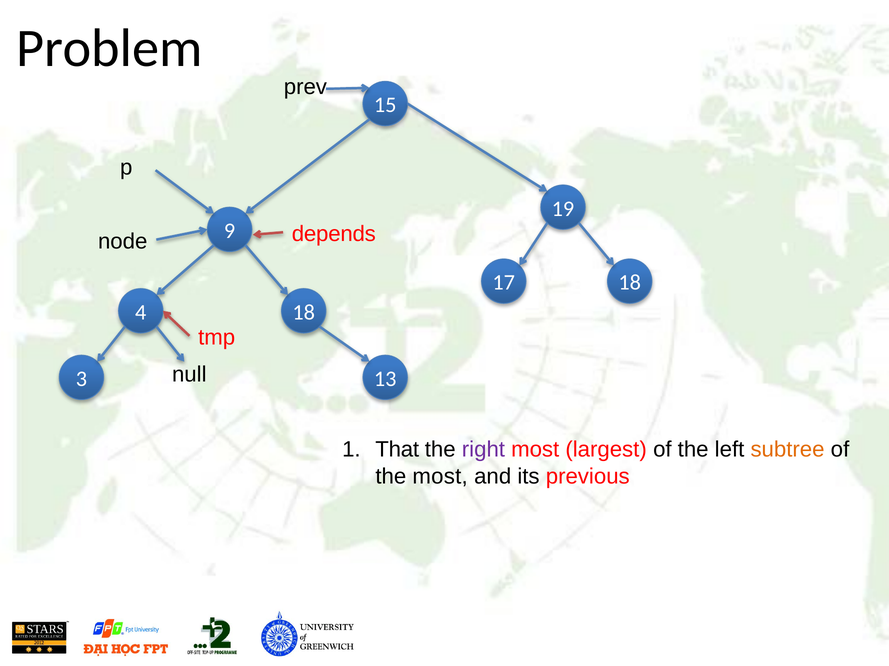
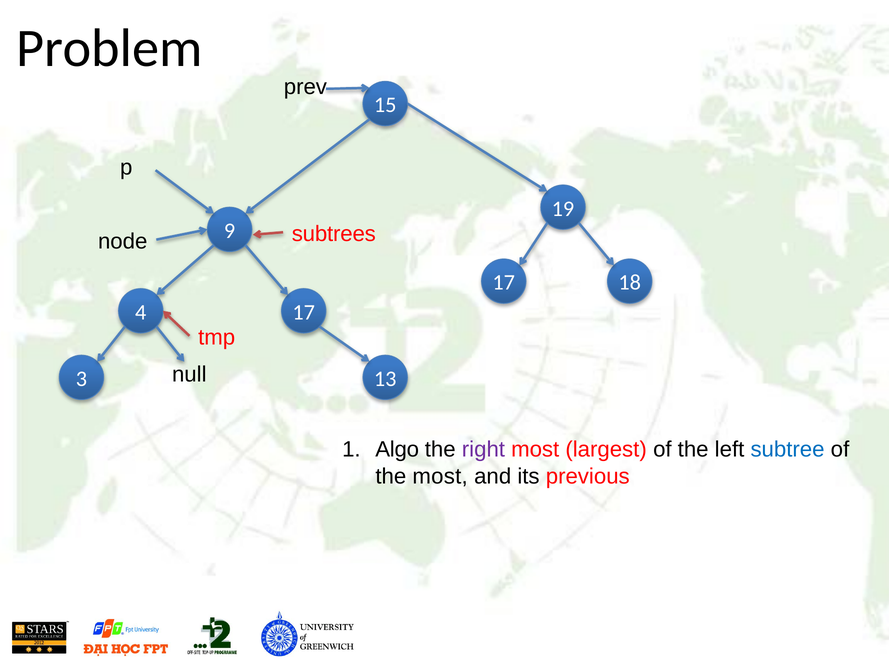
depends: depends -> subtrees (334, 234)
4 18: 18 -> 17 (304, 313)
That: That -> Algo (397, 450)
subtree colour: orange -> blue (788, 450)
